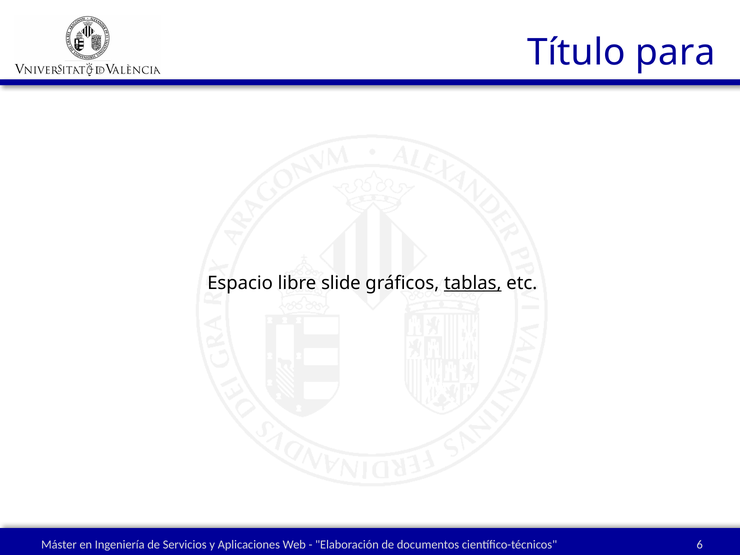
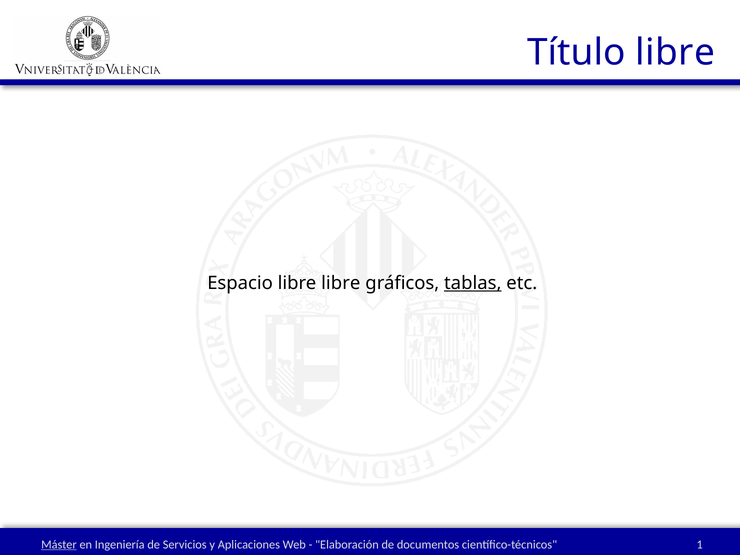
Título para: para -> libre (675, 52)
libre slide: slide -> libre (341, 283)
Máster underline: none -> present (59, 545)
6: 6 -> 1 (700, 545)
